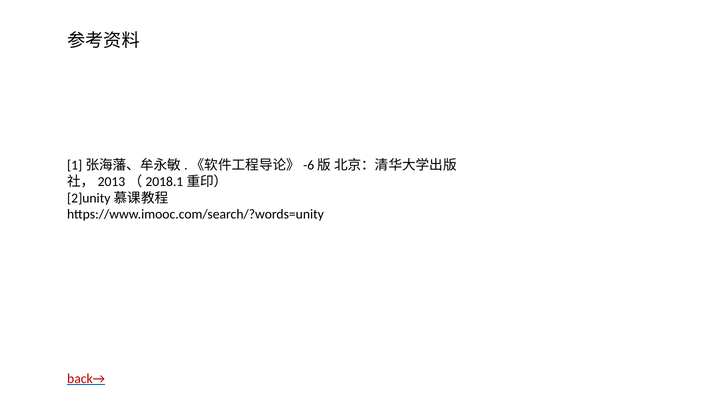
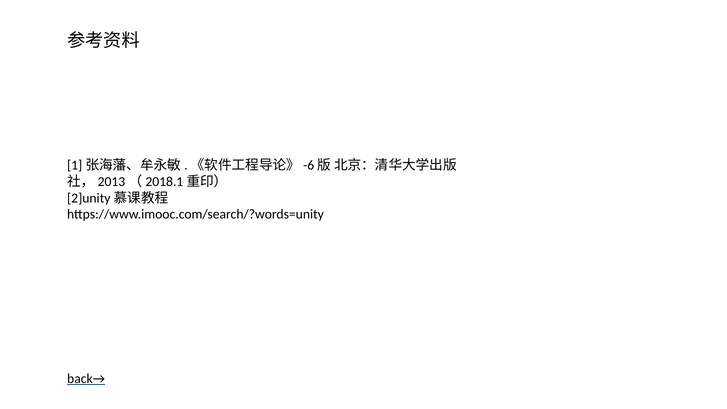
back→ colour: red -> black (86, 379)
